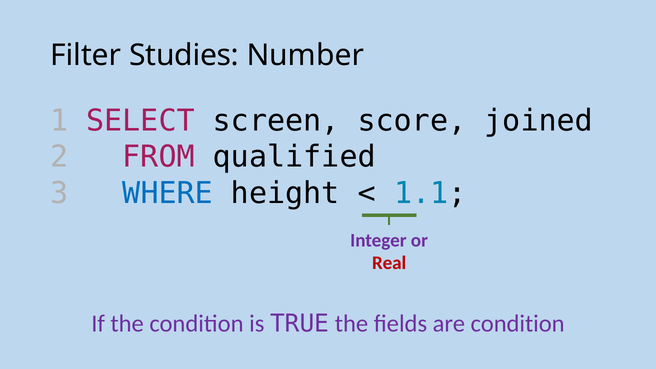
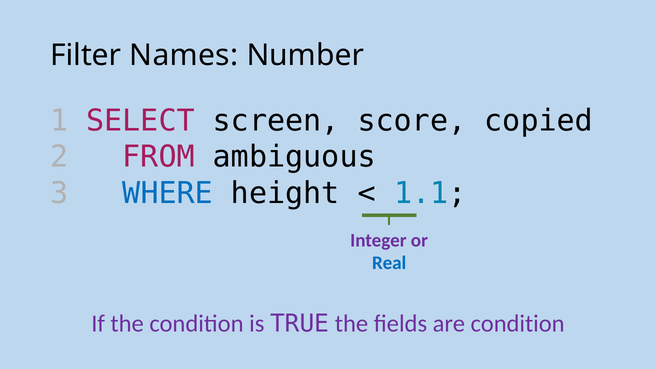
Studies: Studies -> Names (184, 55)
joined: joined -> copied (539, 121)
qualified: qualified -> ambiguous (294, 157)
Real colour: red -> blue (389, 263)
